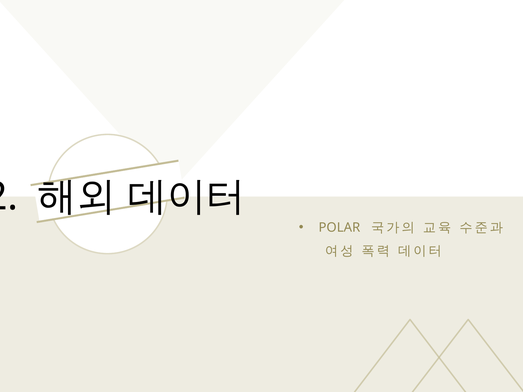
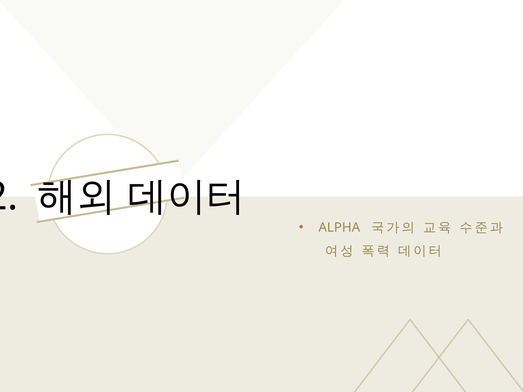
POLAR: POLAR -> ALPHA (339, 228)
